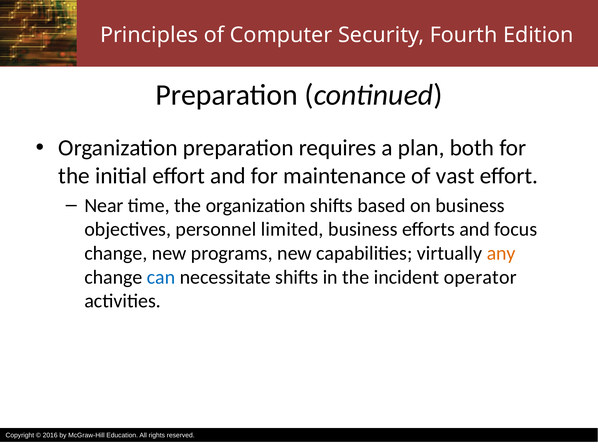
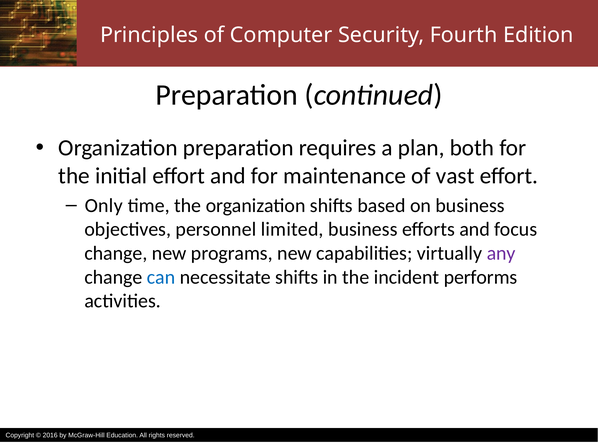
Near: Near -> Only (104, 206)
any colour: orange -> purple (501, 254)
operator: operator -> performs (480, 277)
